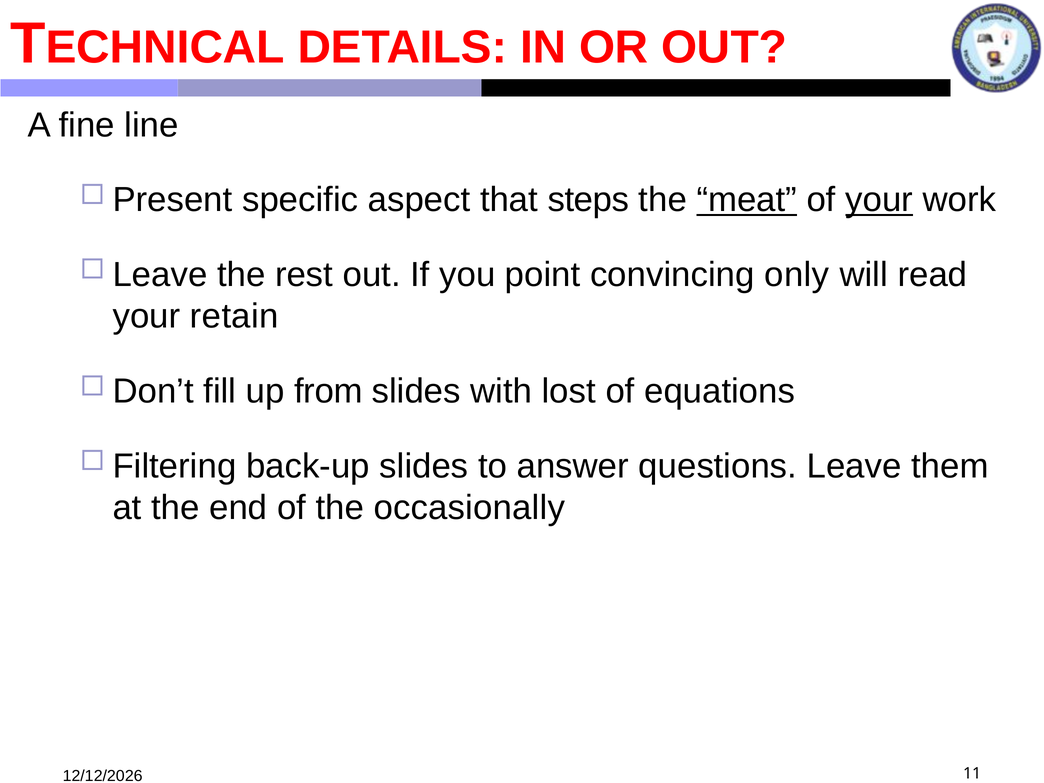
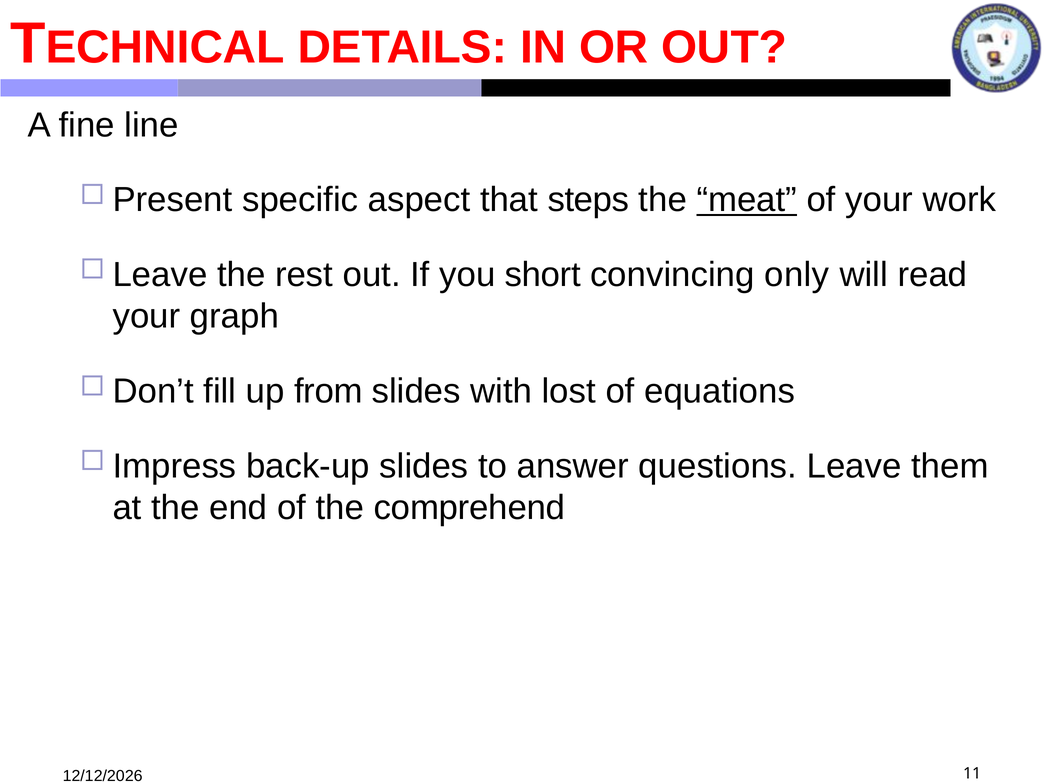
your underline: present -> none (879, 200)
point: point -> short (543, 275)
retain: retain -> graph (234, 317)
Filtering: Filtering -> Impress (175, 466)
occasionally: occasionally -> comprehend (469, 508)
